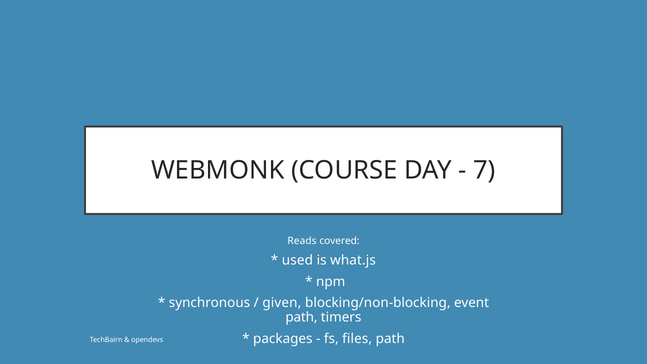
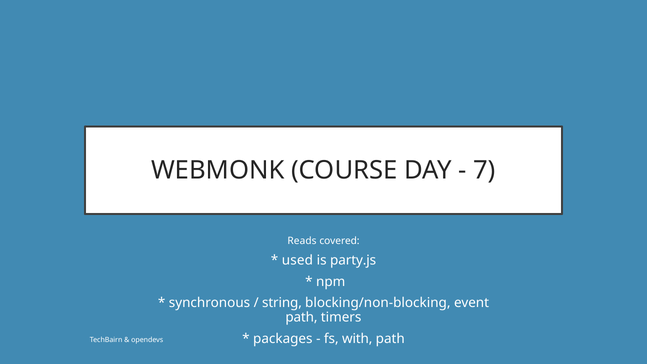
what.js: what.js -> party.js (353, 260)
given: given -> string (282, 303)
files: files -> with (357, 339)
